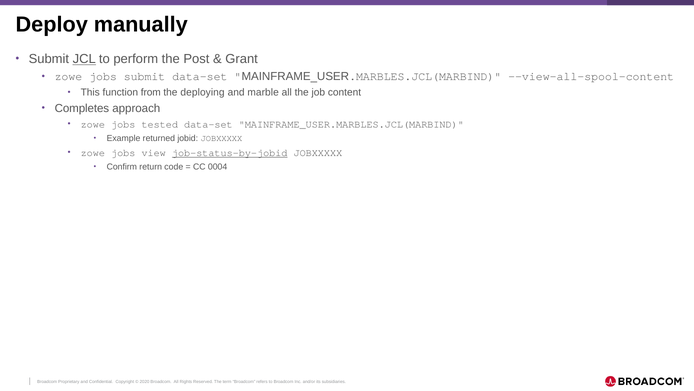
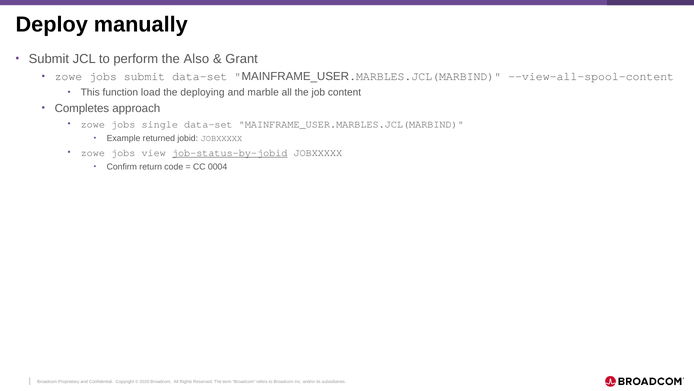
JCL underline: present -> none (84, 59)
Post: Post -> Also (196, 59)
from: from -> load (151, 92)
tested: tested -> single (160, 124)
